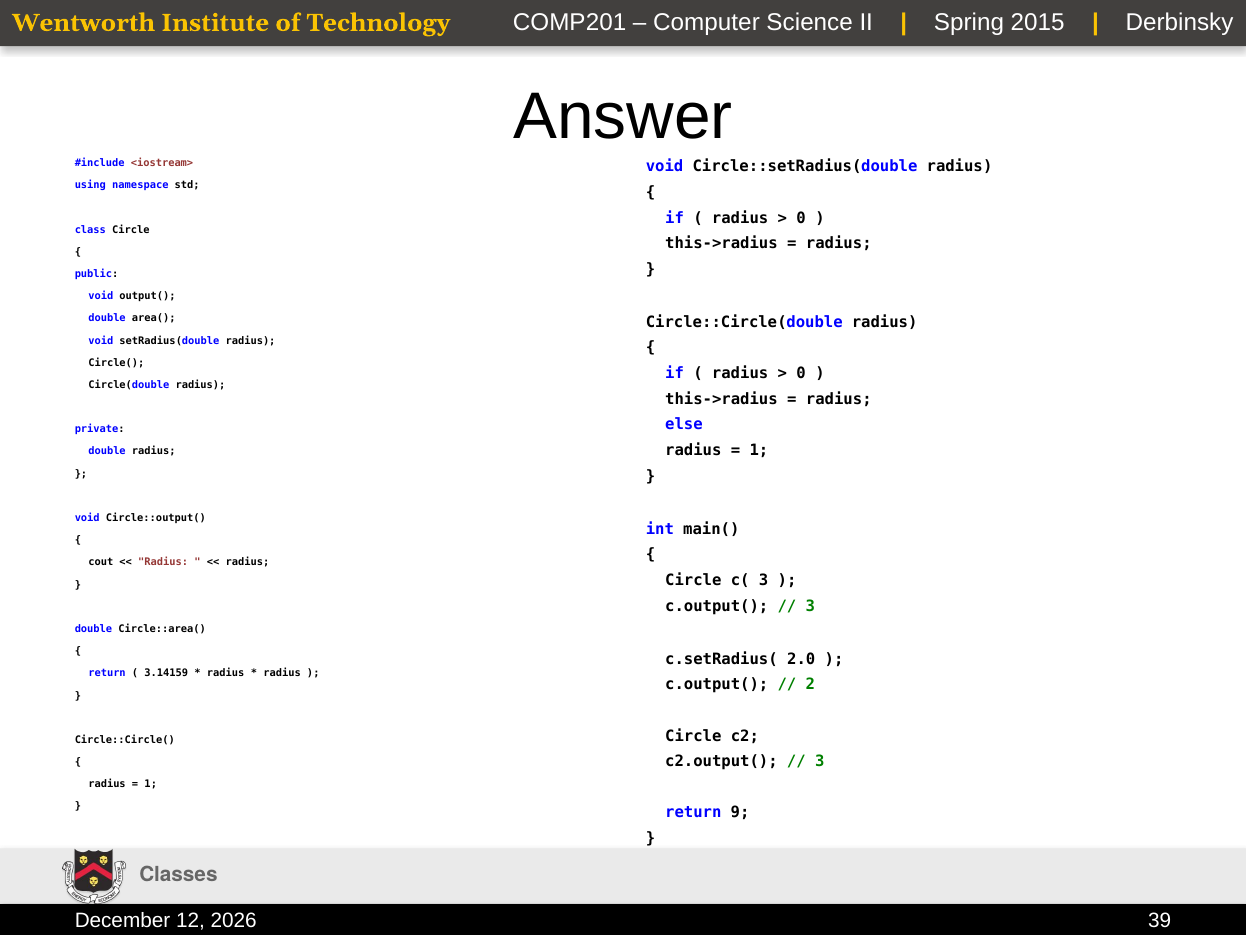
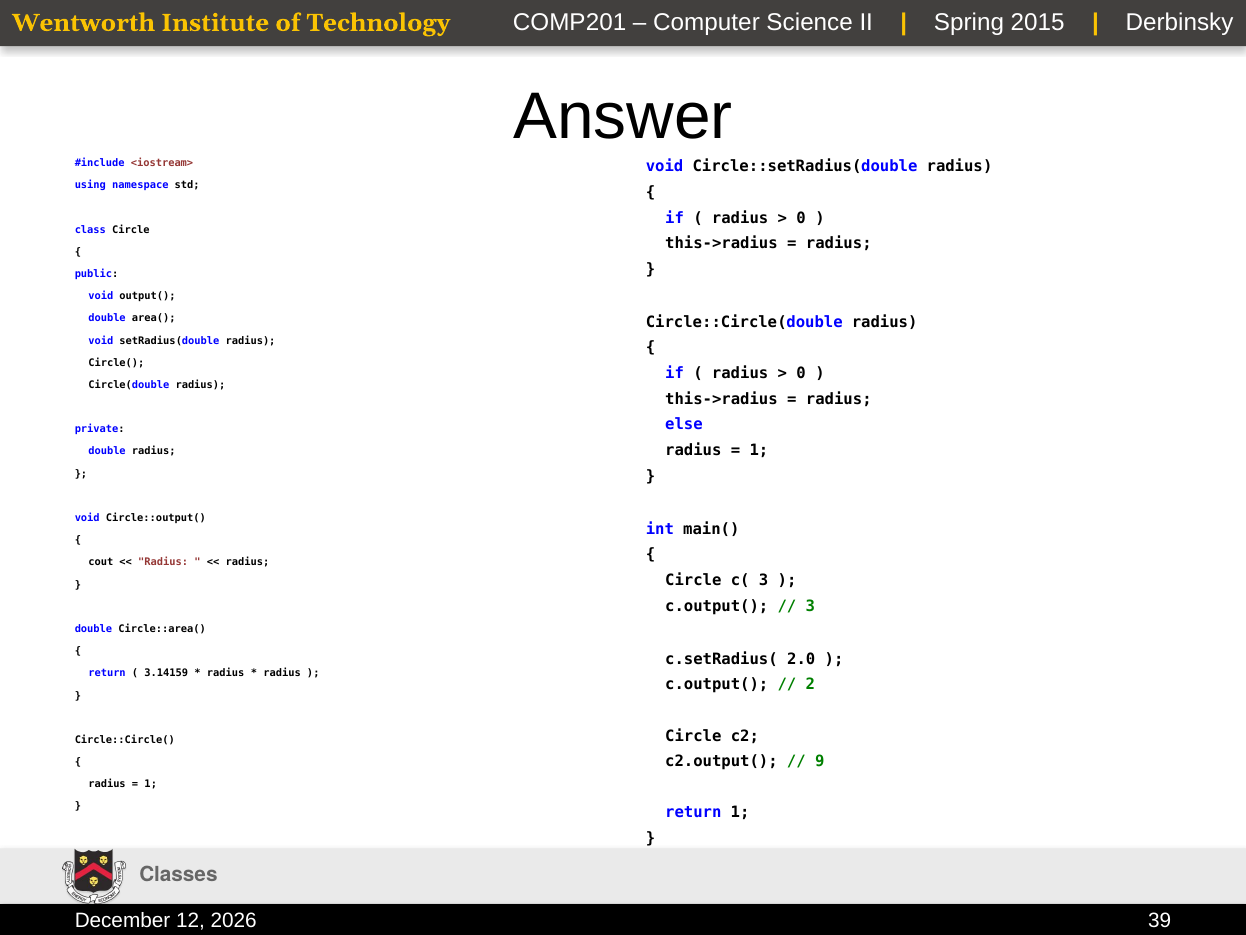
3: 3 -> 9 (820, 761)
return 9: 9 -> 1 (740, 812)
